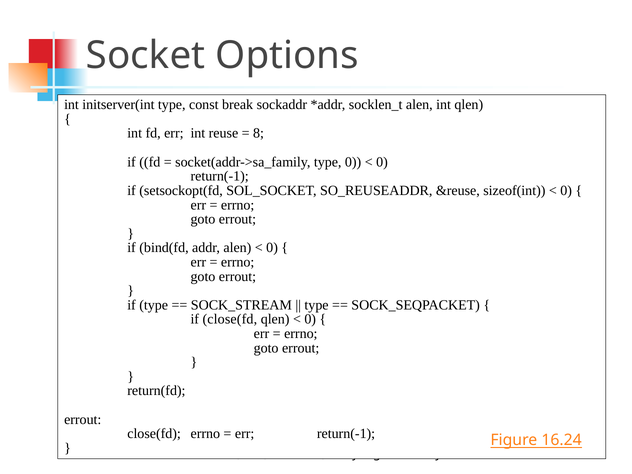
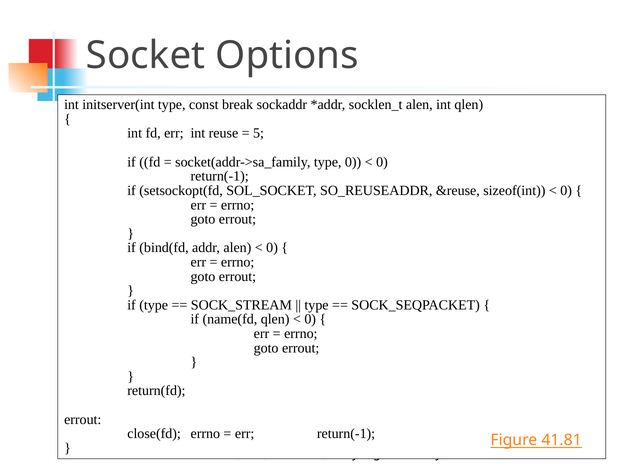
8: 8 -> 5 (259, 133)
if close(fd: close(fd -> name(fd (230, 319)
16.24: 16.24 -> 41.81 (562, 440)
